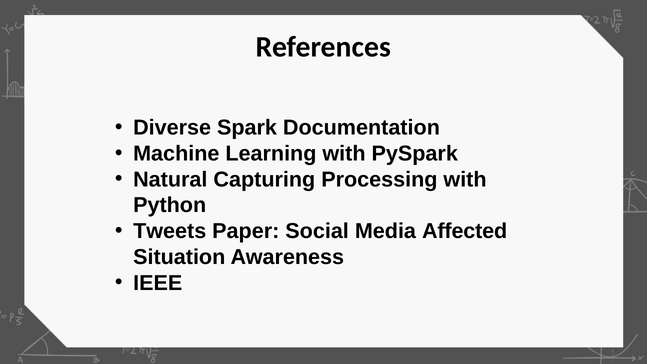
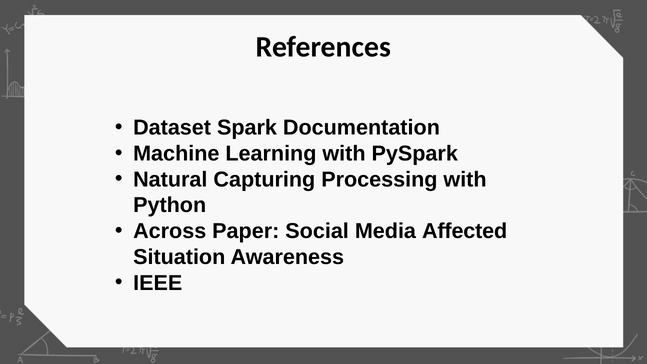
Diverse: Diverse -> Dataset (172, 128)
Tweets: Tweets -> Across (170, 231)
